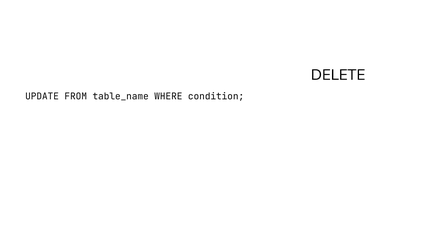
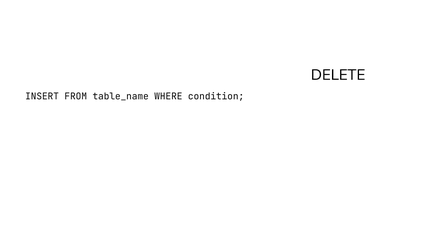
UPDATE: UPDATE -> INSERT (42, 96)
